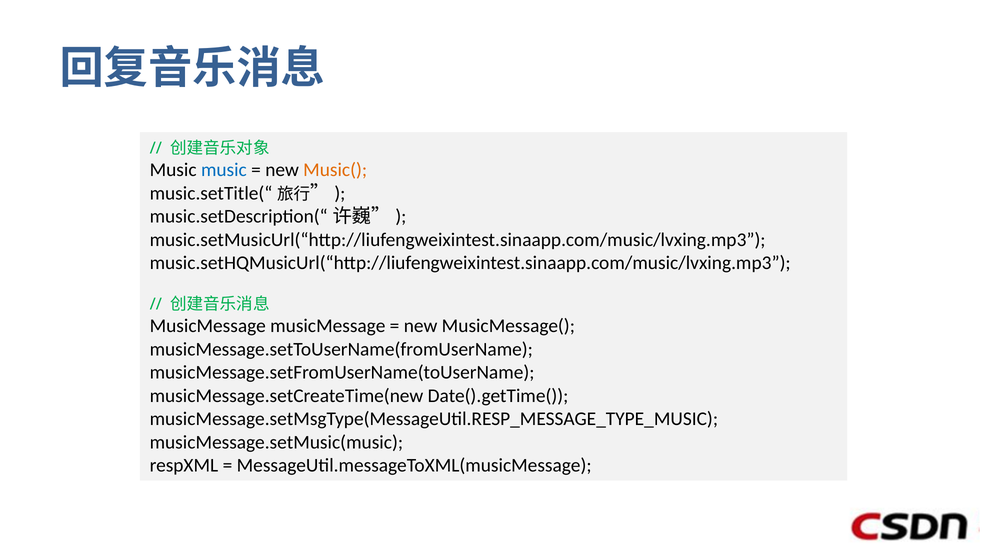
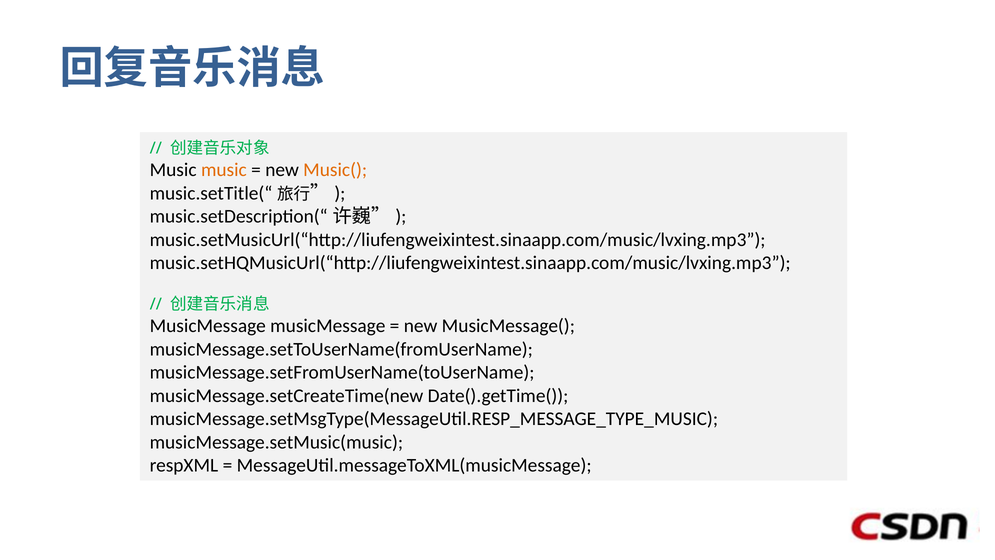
music colour: blue -> orange (224, 170)
